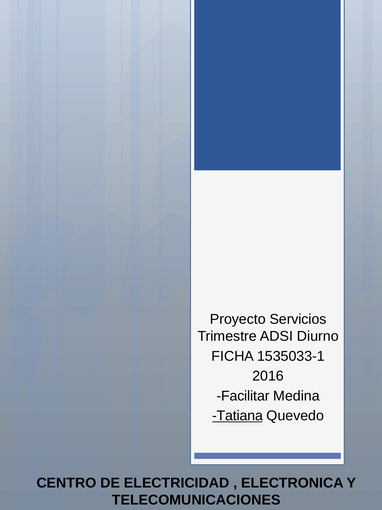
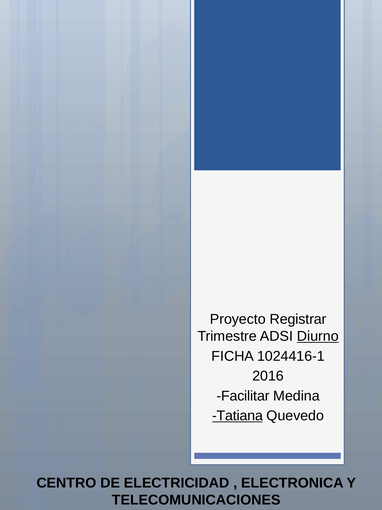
Servicios: Servicios -> Registrar (298, 319)
Diurno underline: none -> present (318, 336)
1535033-1: 1535033-1 -> 1024416-1 (291, 356)
